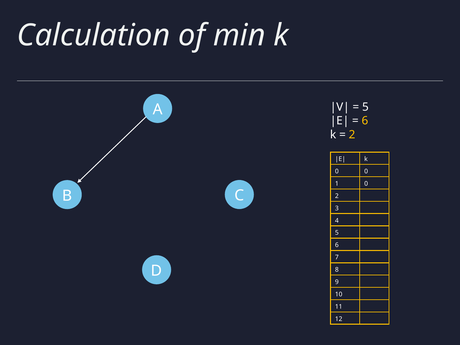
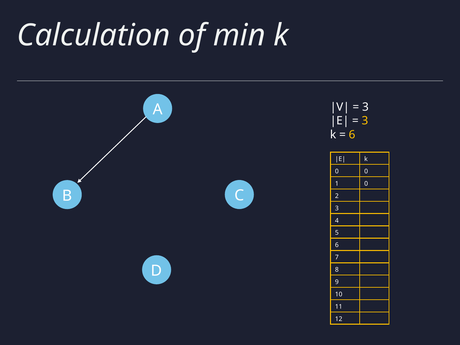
5: 5 -> 3 (365, 107)
6: 6 -> 3 (365, 121)
2: 2 -> 6 (352, 135)
